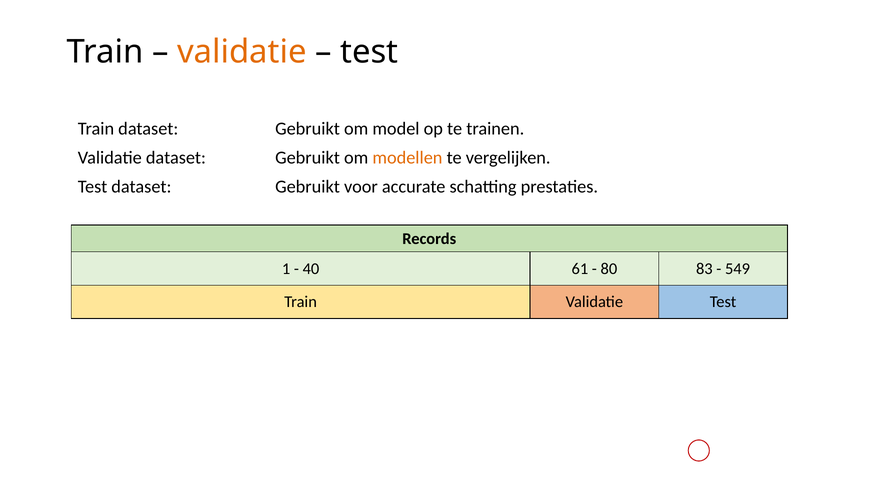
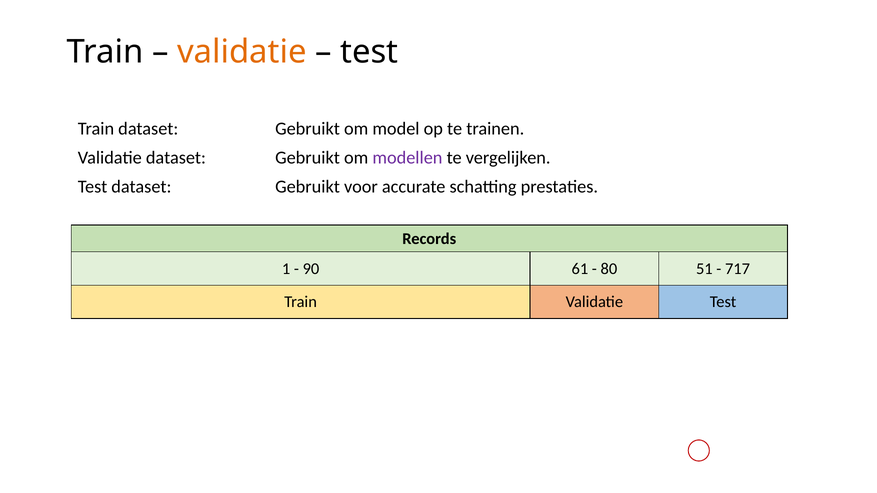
modellen colour: orange -> purple (407, 158)
40: 40 -> 90 (311, 269)
83: 83 -> 51 (704, 269)
549: 549 -> 717 (738, 269)
